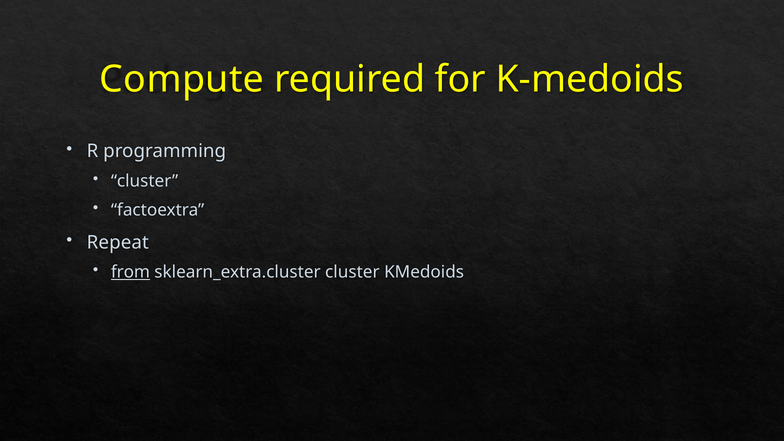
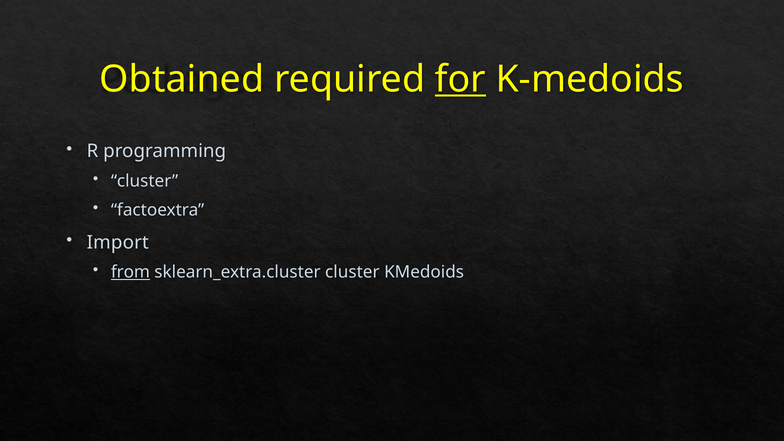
Compute: Compute -> Obtained (182, 79)
for underline: none -> present (460, 79)
Repeat: Repeat -> Import (118, 243)
